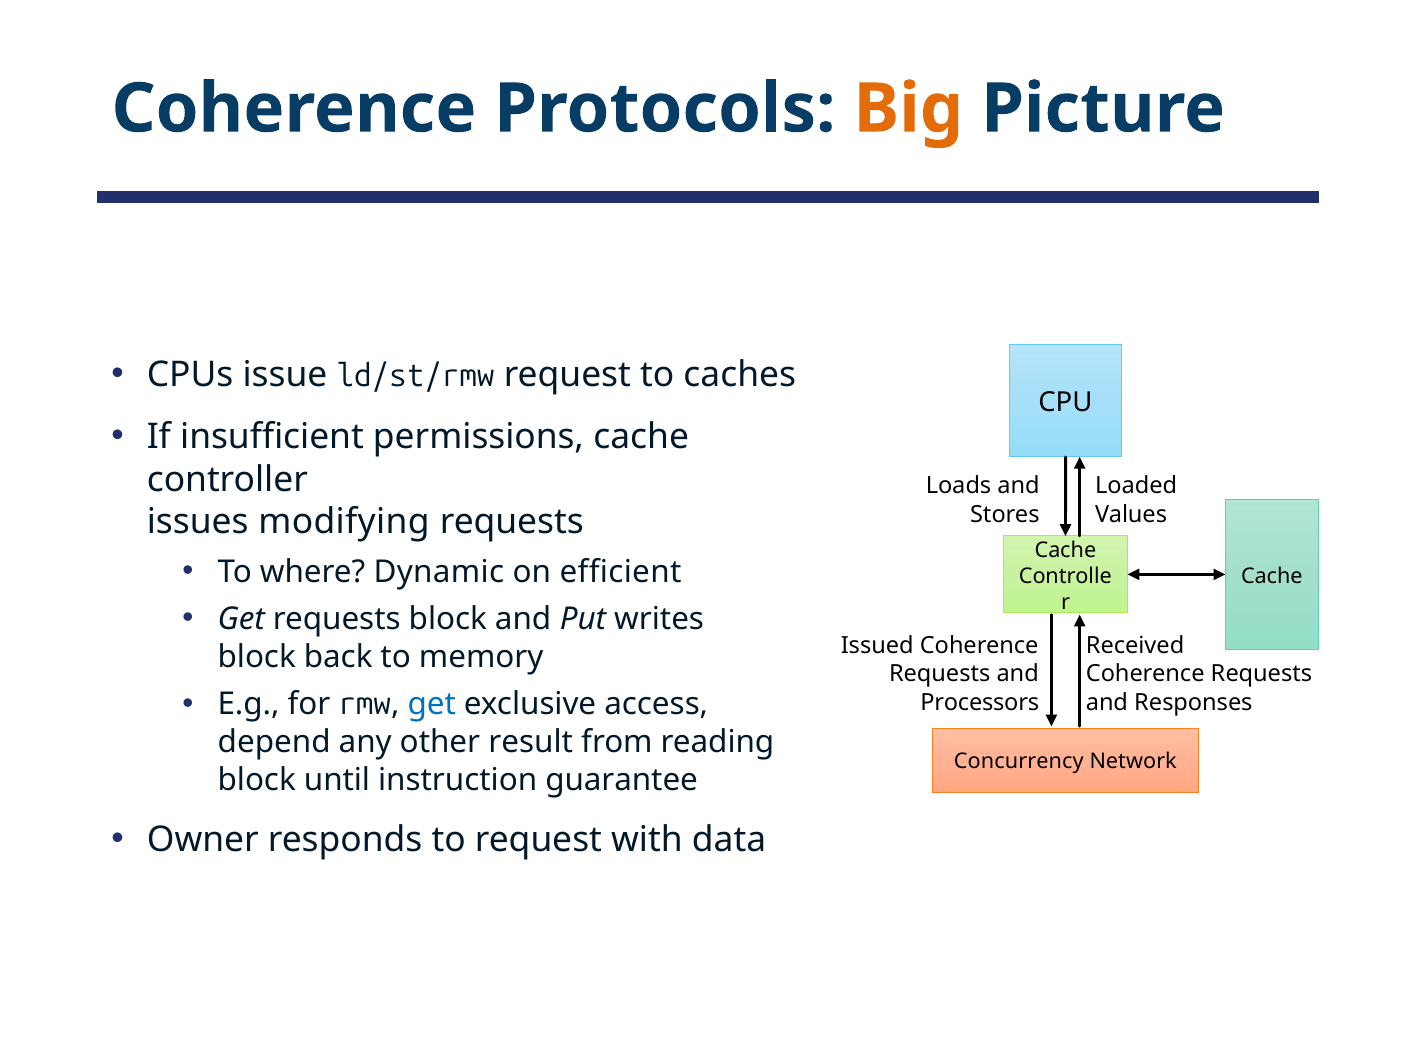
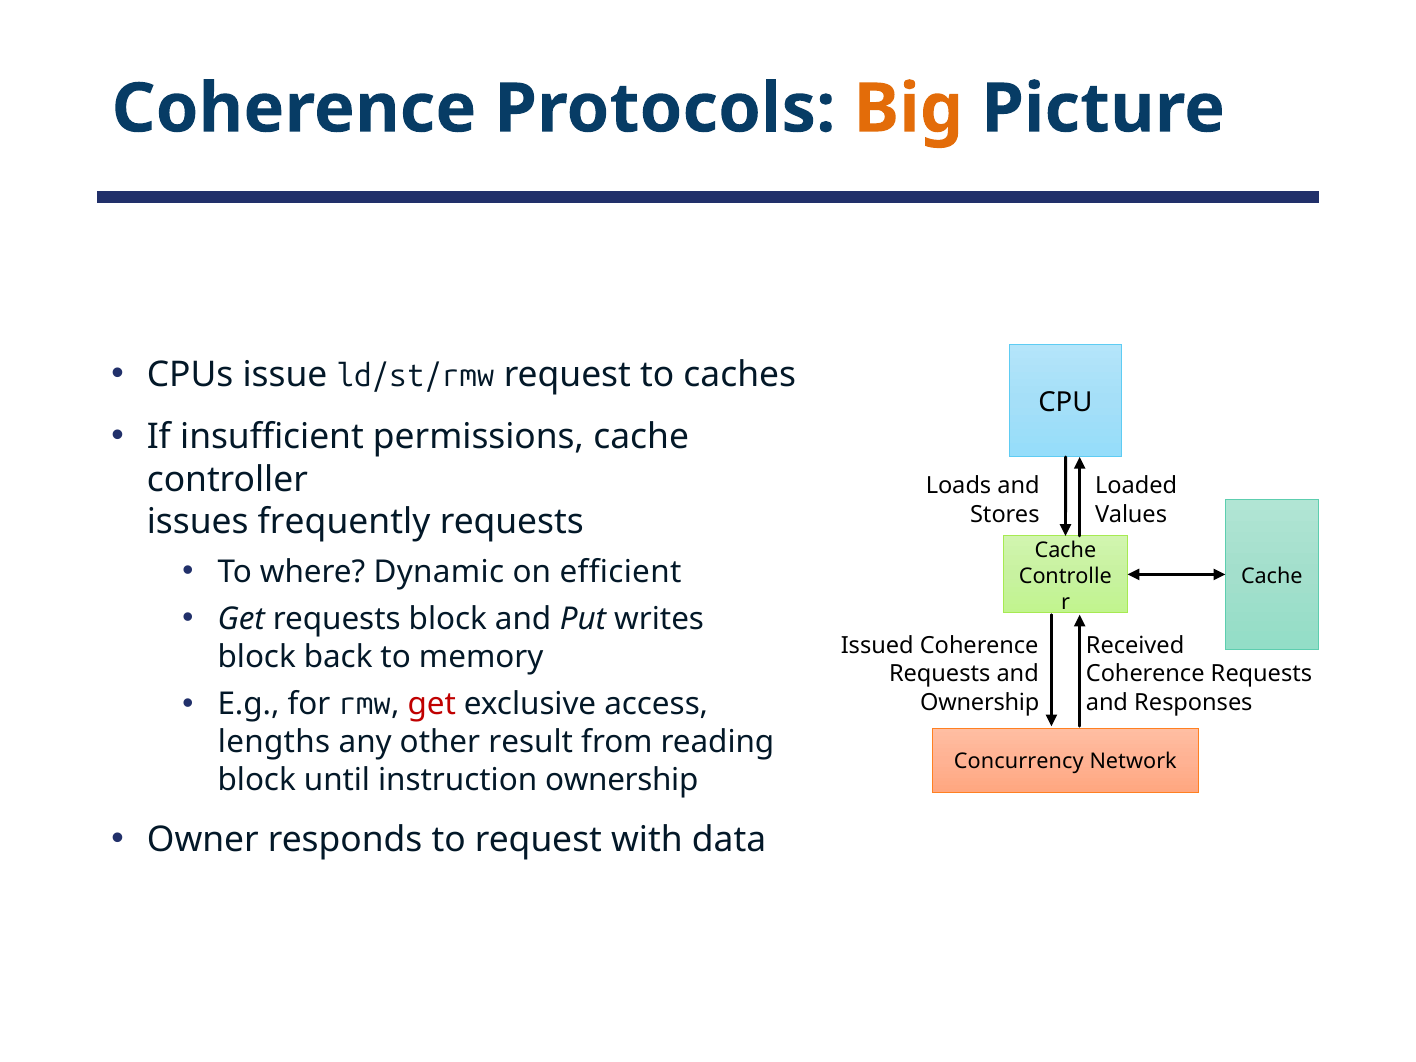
modifying: modifying -> frequently (344, 522)
get colour: blue -> red (432, 705)
Processors: Processors -> Ownership (980, 702)
depend: depend -> lengths (274, 742)
instruction guarantee: guarantee -> ownership (622, 780)
